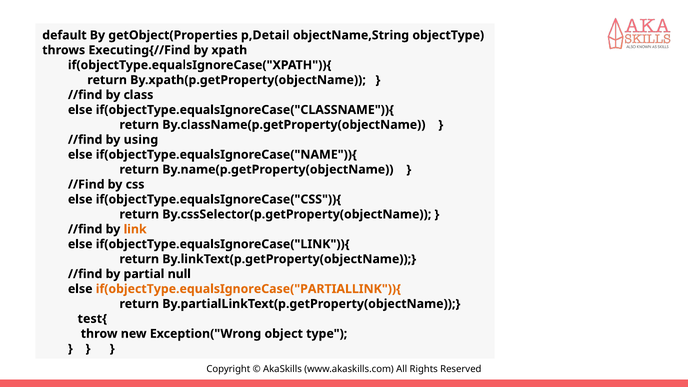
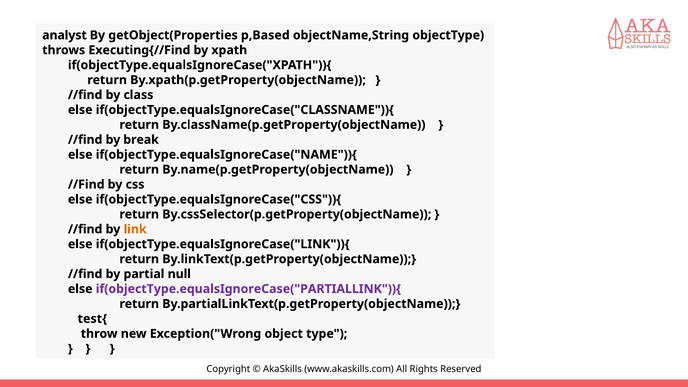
default: default -> analyst (64, 35)
p,Detail: p,Detail -> p,Based (265, 35)
using: using -> break (141, 140)
if(objectType.equalsIgnoreCase("PARTIALLINK")){ colour: orange -> purple (248, 289)
